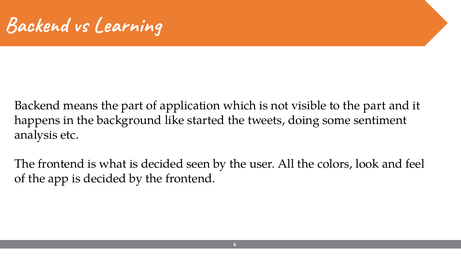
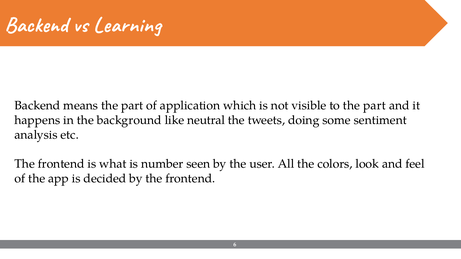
started: started -> neutral (206, 120)
what is decided: decided -> number (162, 164)
